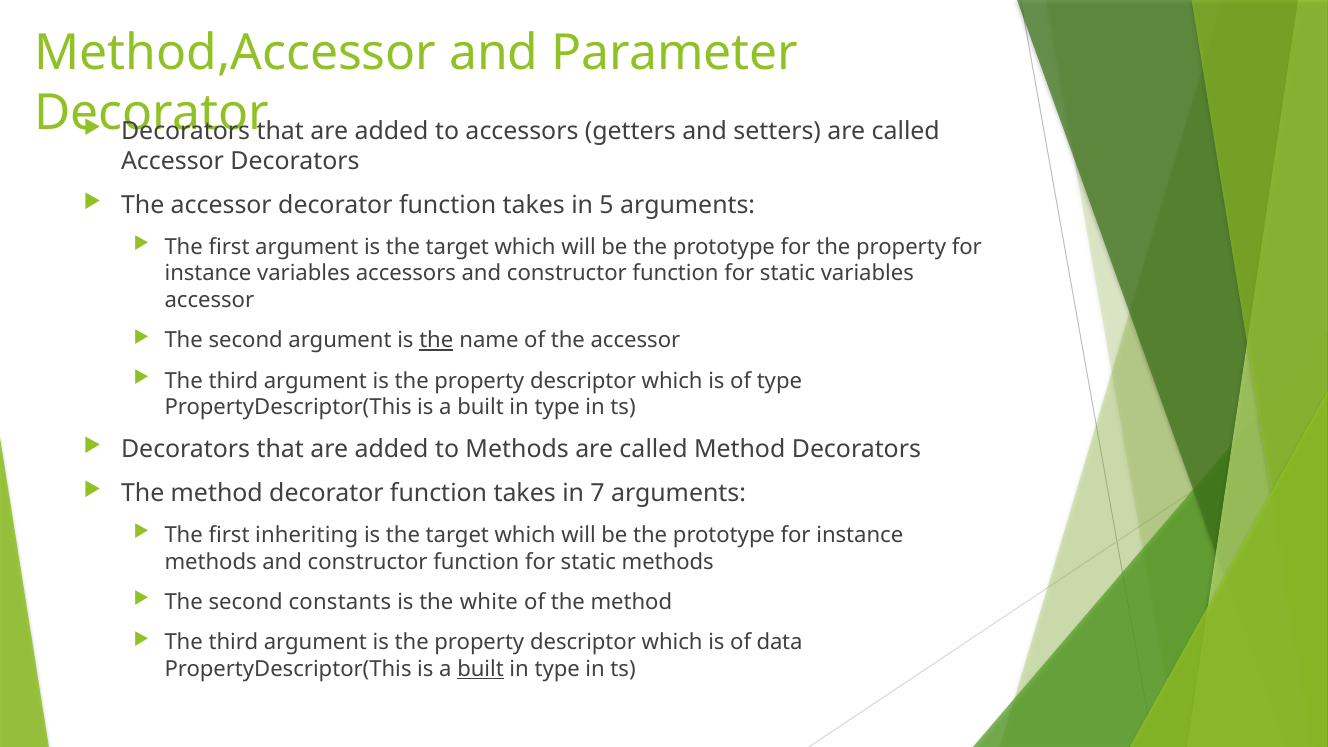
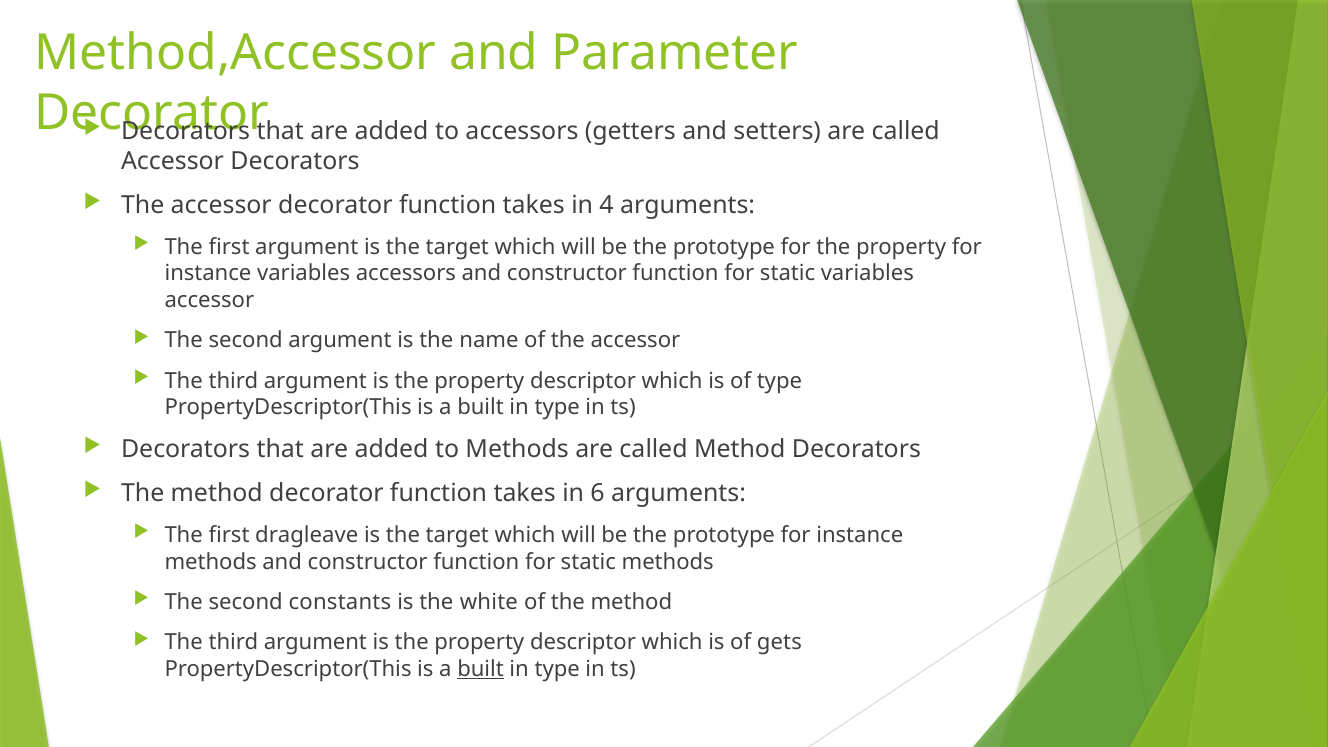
5: 5 -> 4 (607, 205)
the underline: present -> none (436, 340)
7: 7 -> 6 (598, 493)
inheriting: inheriting -> dragleave (307, 535)
data: data -> gets (779, 643)
